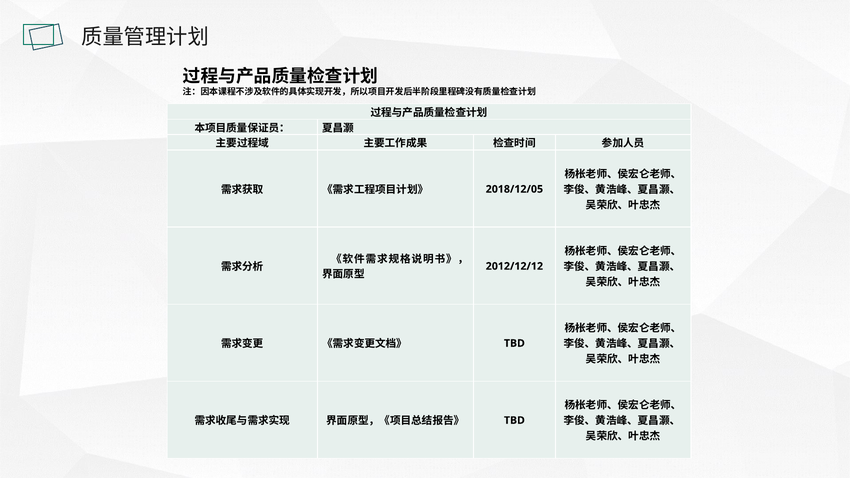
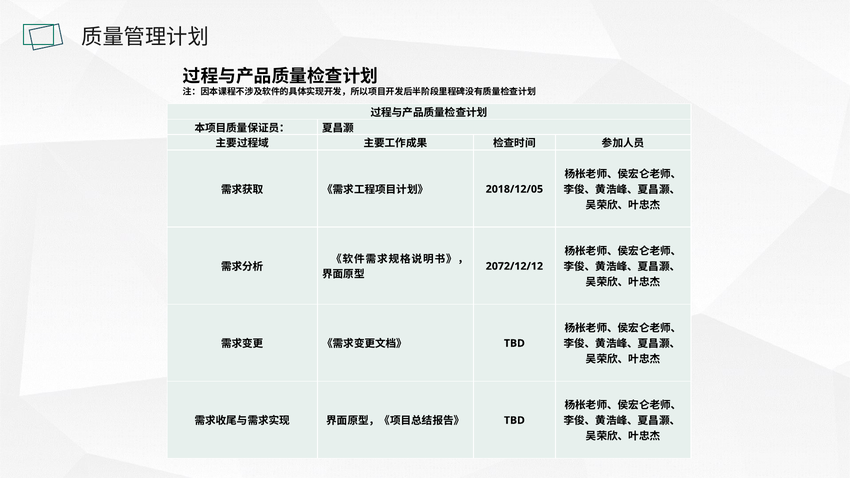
2012/12/12: 2012/12/12 -> 2072/12/12 (514, 266)
